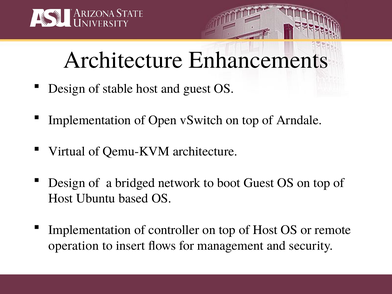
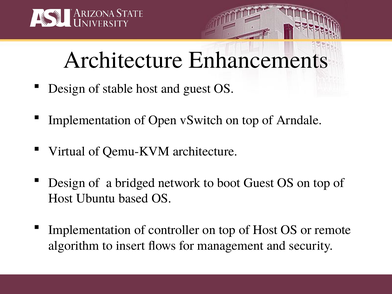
operation: operation -> algorithm (74, 245)
